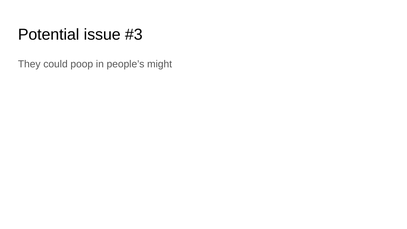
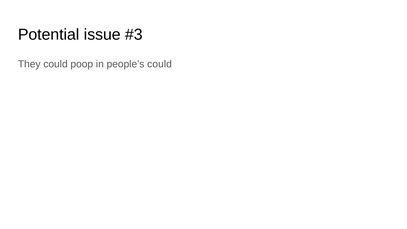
people’s might: might -> could (160, 64)
